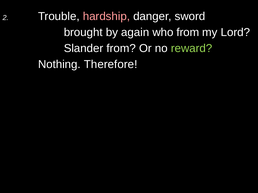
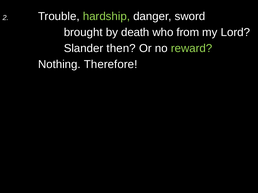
hardship colour: pink -> light green (106, 16)
again: again -> death (135, 32)
Slander from: from -> then (121, 48)
